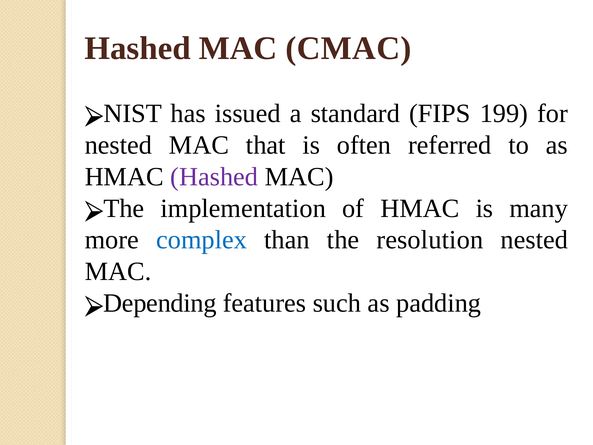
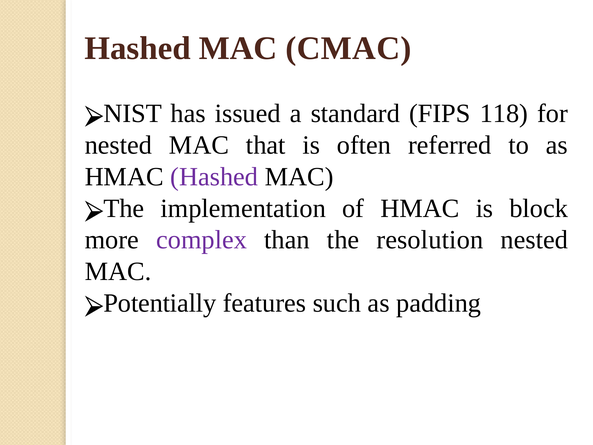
199: 199 -> 118 (504, 113)
many: many -> block (539, 208)
complex colour: blue -> purple (202, 240)
Depending: Depending -> Potentially (160, 303)
